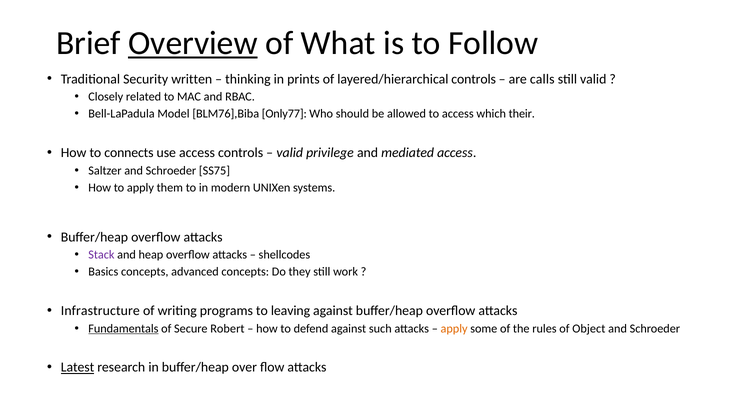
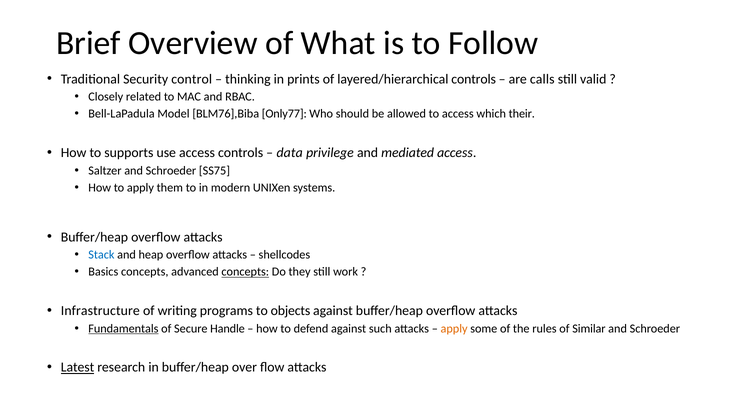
Overview underline: present -> none (193, 43)
written: written -> control (192, 79)
connects: connects -> supports (129, 153)
valid: valid -> data (290, 153)
Stack colour: purple -> blue (101, 255)
concepts underline: none -> present (245, 272)
leaving: leaving -> objects (291, 310)
Robert: Robert -> Handle (228, 328)
Object: Object -> Similar (589, 328)
